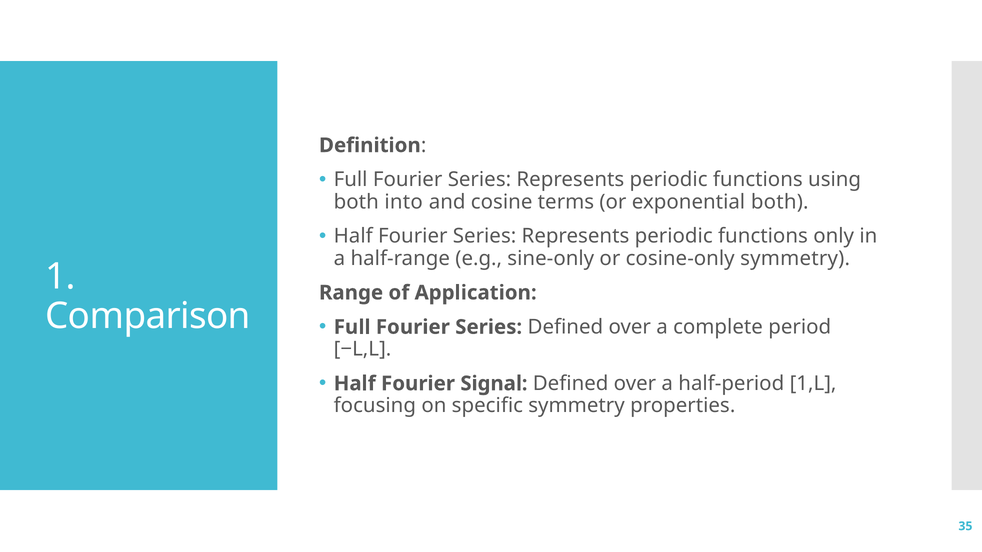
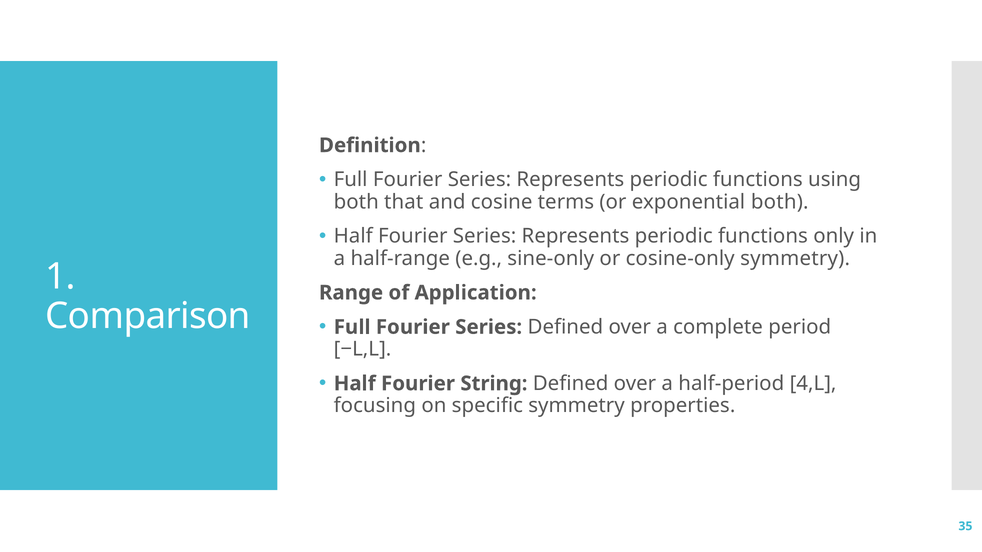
into: into -> that (404, 202)
Signal: Signal -> String (494, 384)
1,L: 1,L -> 4,L (813, 384)
